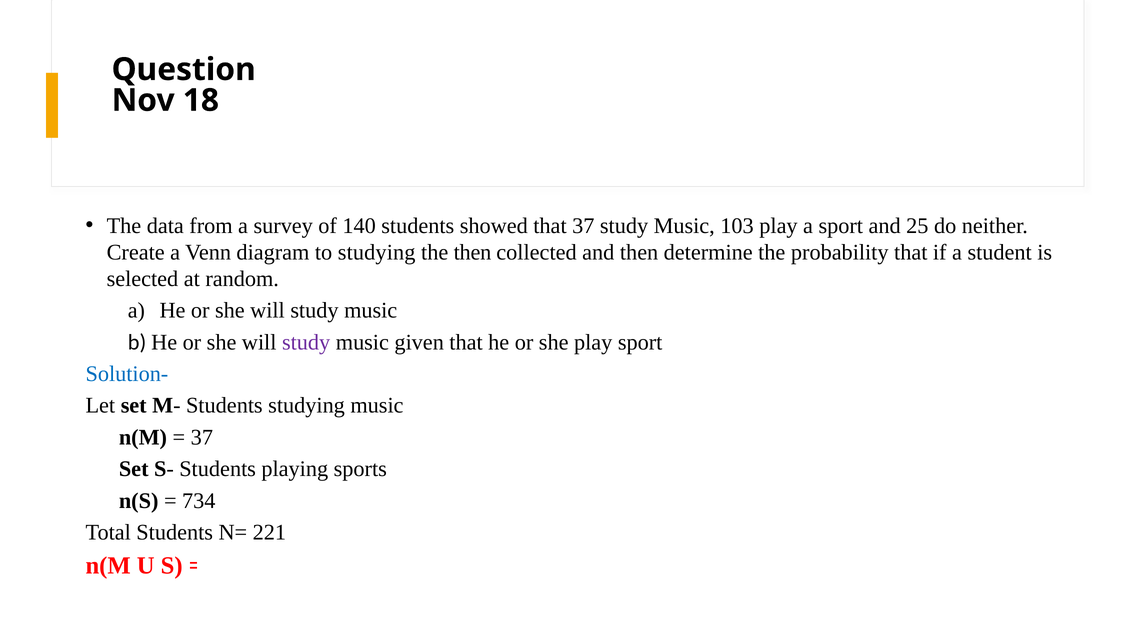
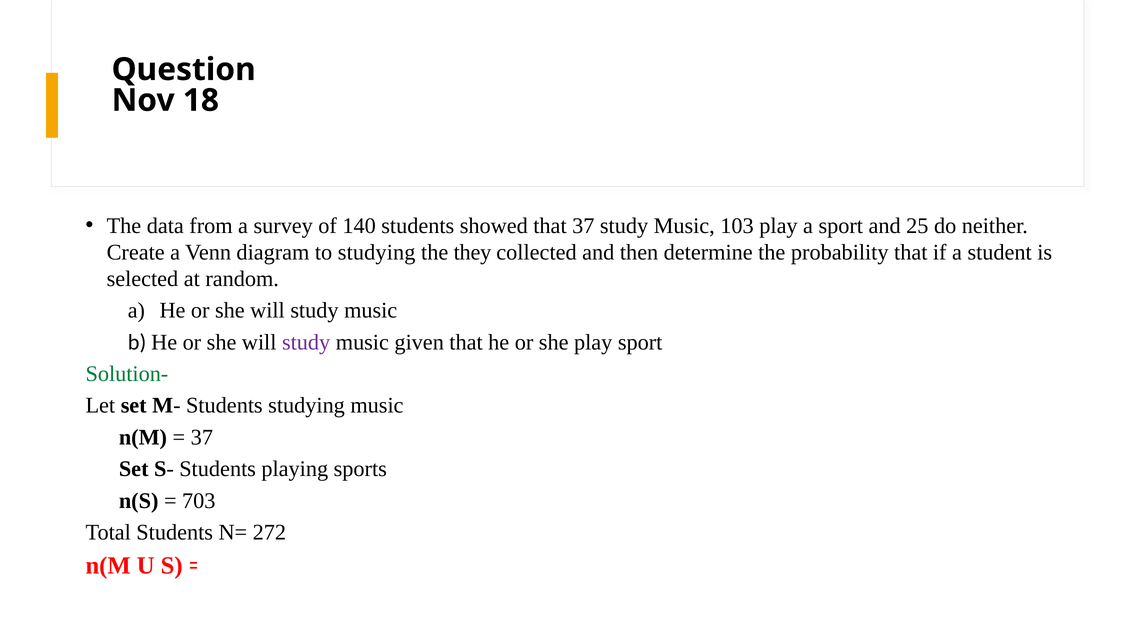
the then: then -> they (473, 252)
Solution- colour: blue -> green (127, 374)
734: 734 -> 703 (199, 501)
221: 221 -> 272 (269, 532)
